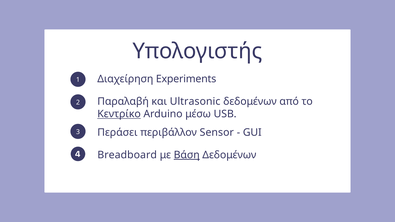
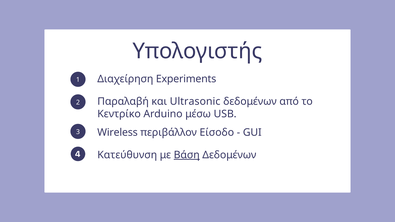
Κεντρίκο underline: present -> none (119, 114)
Περάσει: Περάσει -> Wireless (118, 133)
Sensor: Sensor -> Είσοδο (217, 133)
Breadboard: Breadboard -> Κατεύθυνση (127, 155)
